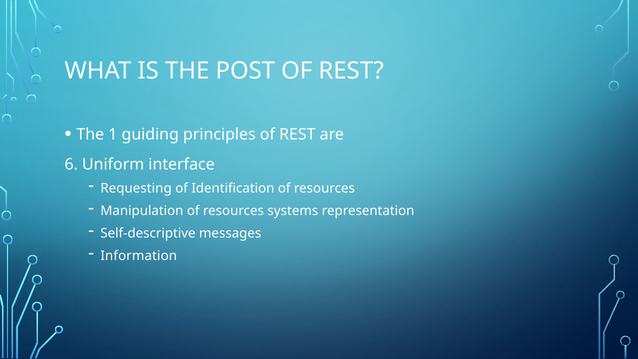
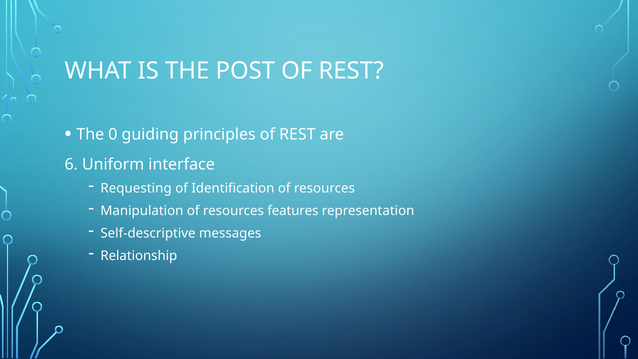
1: 1 -> 0 (113, 135)
systems: systems -> features (293, 211)
Information: Information -> Relationship (139, 256)
